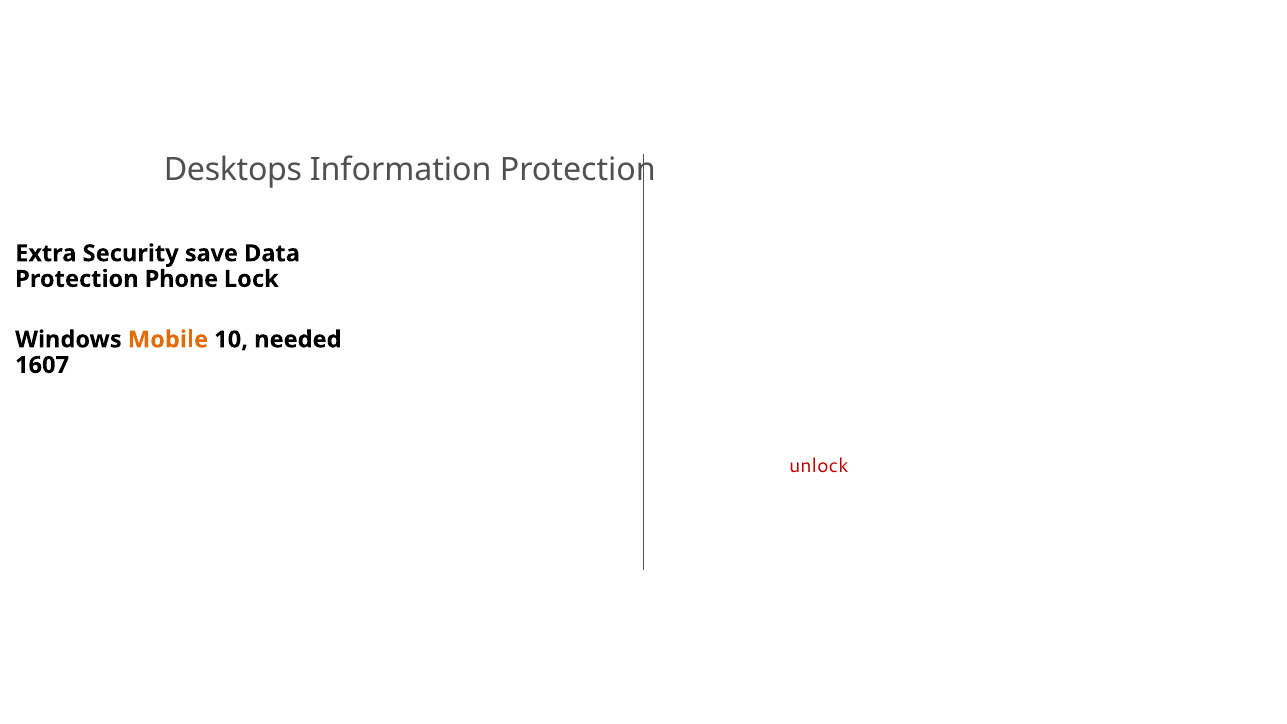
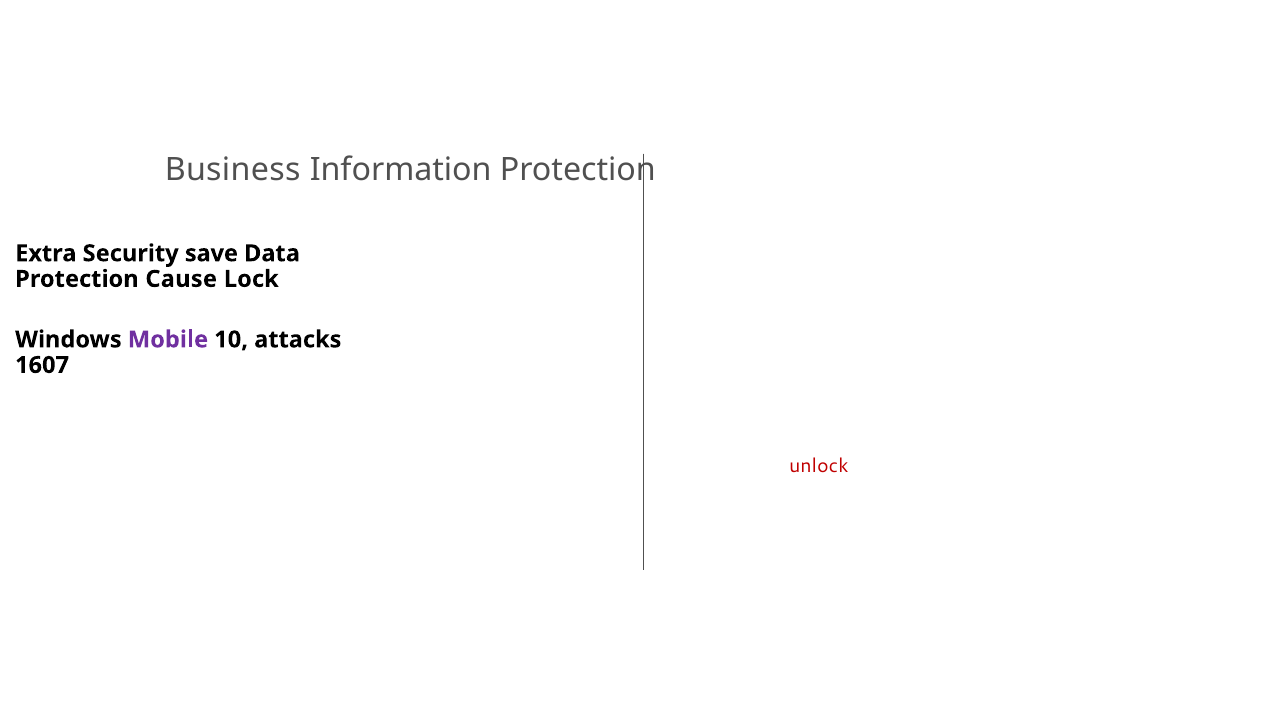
Desktops: Desktops -> Business (233, 170)
Phone: Phone -> Cause (181, 279)
Mobile colour: orange -> purple (168, 340)
10 needed: needed -> attacks (298, 340)
